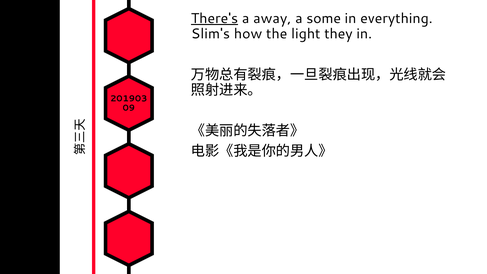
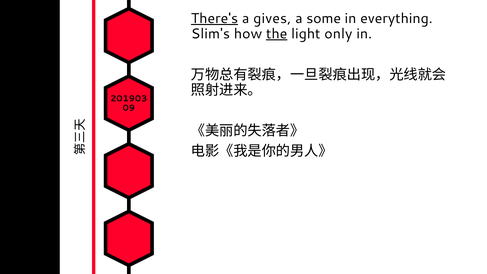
away: away -> gives (272, 18)
the underline: none -> present (277, 34)
they: they -> only (338, 34)
